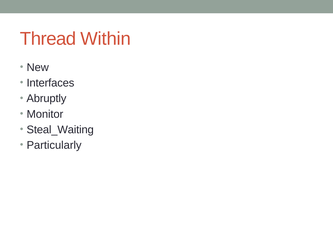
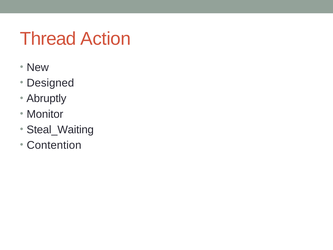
Within: Within -> Action (106, 39)
Interfaces: Interfaces -> Designed (50, 83)
Particularly: Particularly -> Contention (54, 145)
